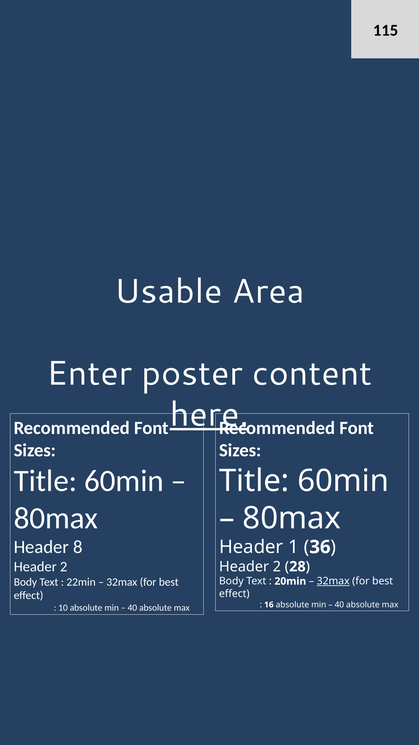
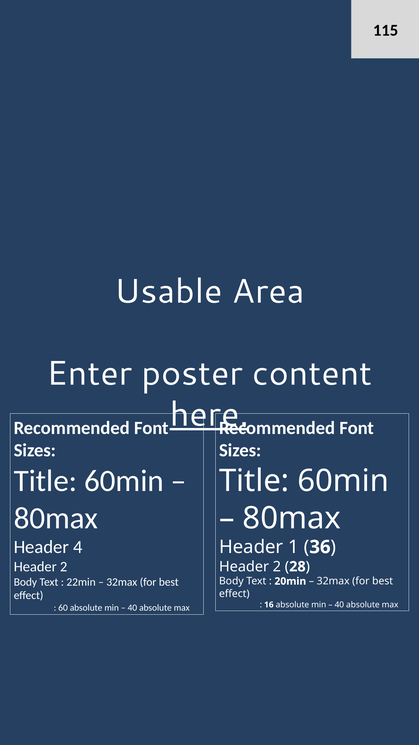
8: 8 -> 4 (78, 547)
32max underline: present -> none (333, 581)
10: 10 -> 60 (63, 608)
